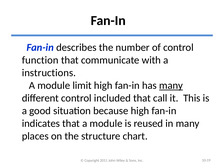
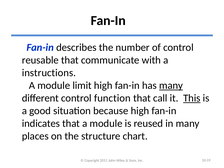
function: function -> reusable (40, 60)
included: included -> function (112, 98)
This underline: none -> present (192, 98)
